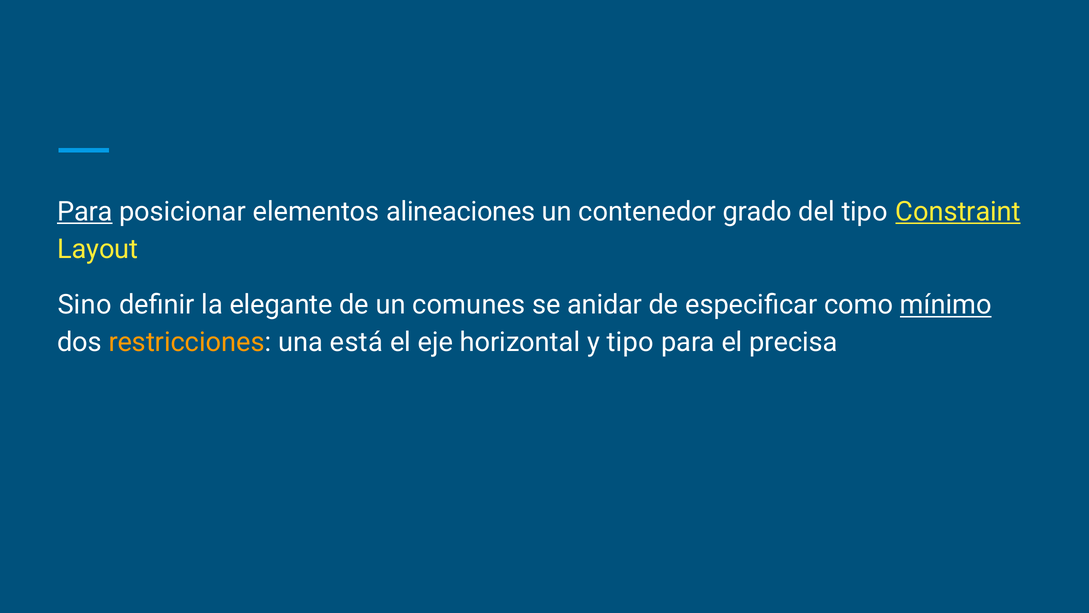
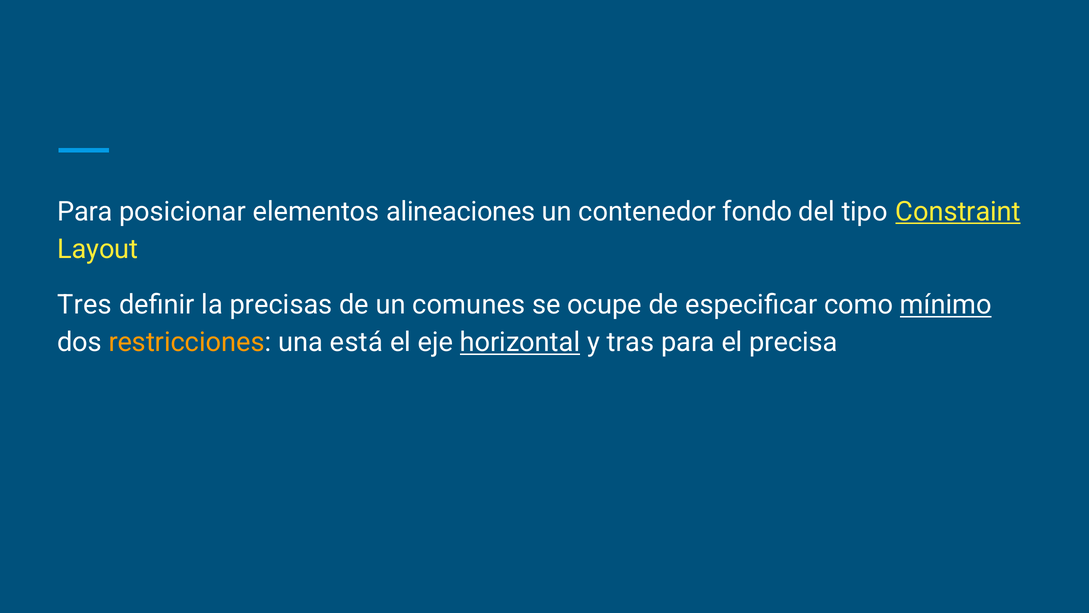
Para underline: present -> none (85, 211)
grado: grado -> fondo (757, 211)
Sino: Sino -> Tres (85, 305)
elegante: elegante -> precisas (281, 305)
anidar: anidar -> ocupe (605, 305)
horizontal underline: none -> present (520, 342)
y tipo: tipo -> tras (630, 342)
